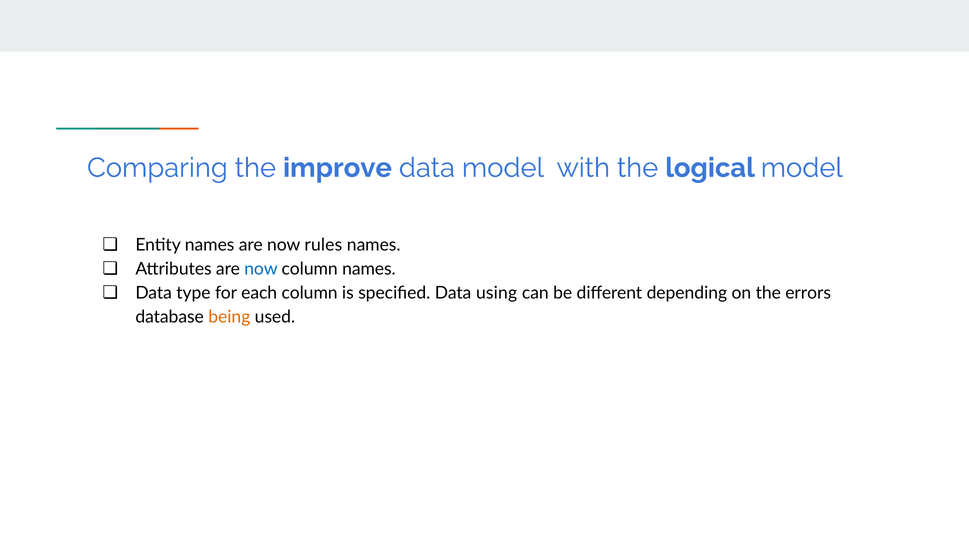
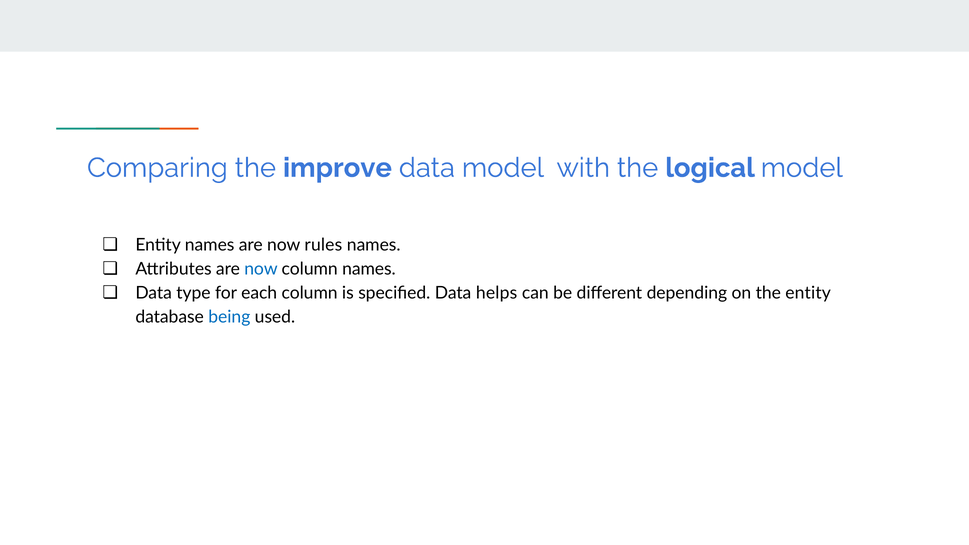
using: using -> helps (497, 293)
the errors: errors -> entity (808, 293)
being colour: orange -> blue (229, 317)
